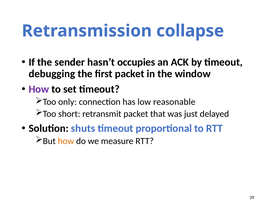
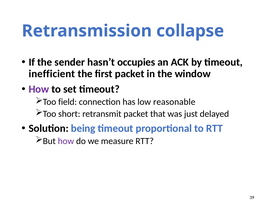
debugging: debugging -> inefficient (52, 74)
only: only -> field (68, 102)
shuts: shuts -> being (83, 128)
how colour: orange -> purple (66, 141)
